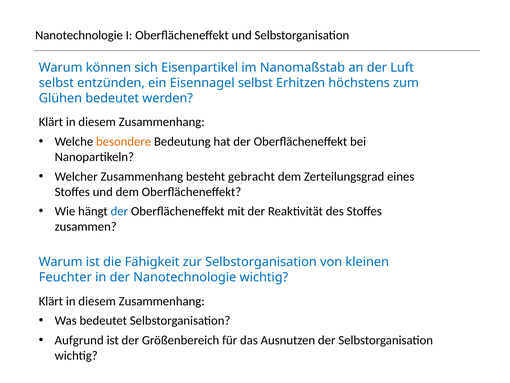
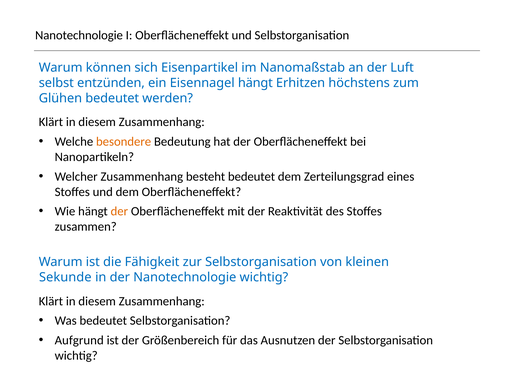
Eisennagel selbst: selbst -> hängt (255, 83)
besteht gebracht: gebracht -> bedeutet (252, 176)
der colour: blue -> orange (119, 211)
Feuchter: Feuchter -> Sekunde (65, 277)
